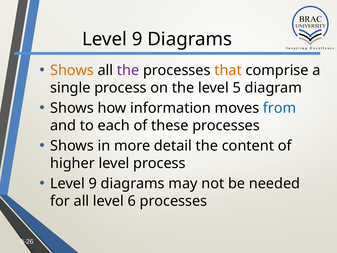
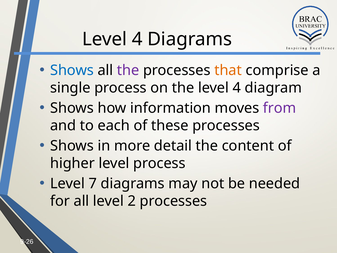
9: 9 -> 4 (137, 39)
Shows colour: orange -> blue (72, 70)
the level 5: 5 -> 4 (237, 88)
from colour: blue -> purple (280, 108)
9: 9 -> 7 (93, 183)
6: 6 -> 2 (132, 201)
